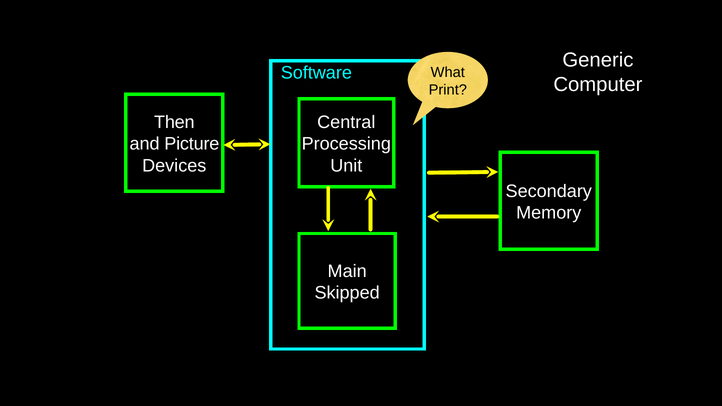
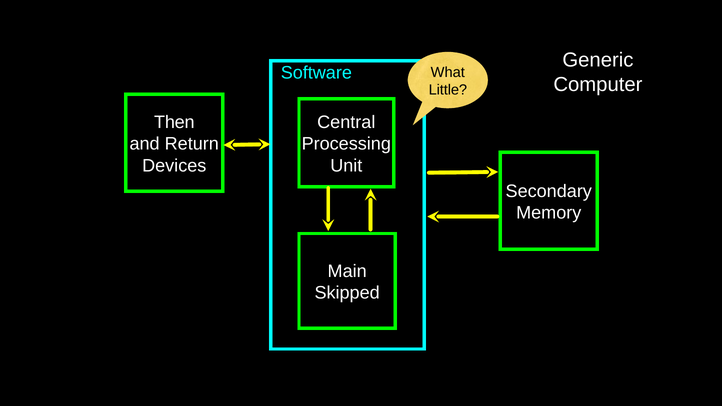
Print: Print -> Little (448, 90)
Picture: Picture -> Return (192, 144)
